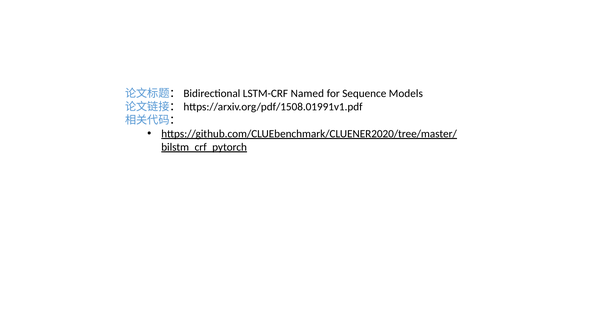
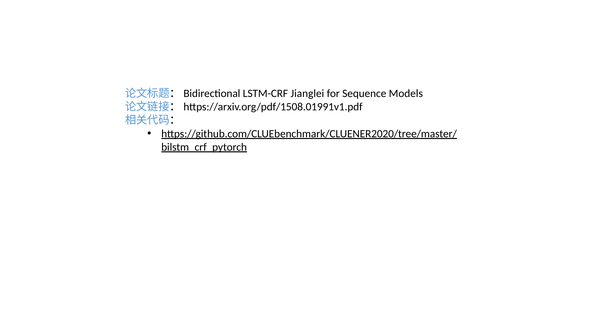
Named: Named -> Jianglei (307, 93)
